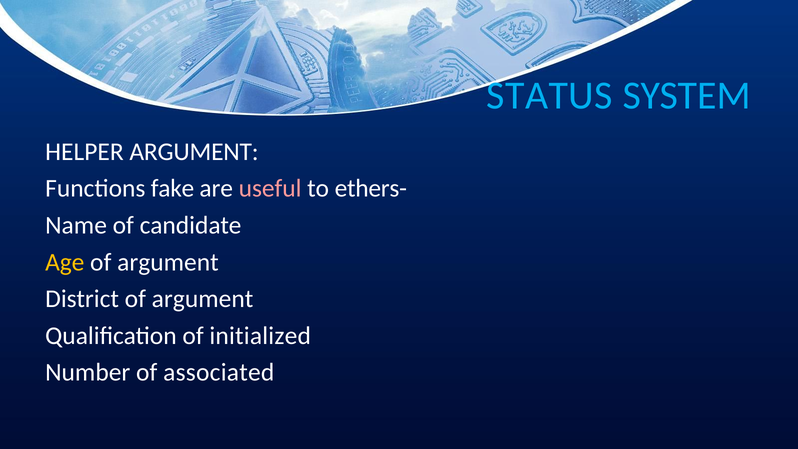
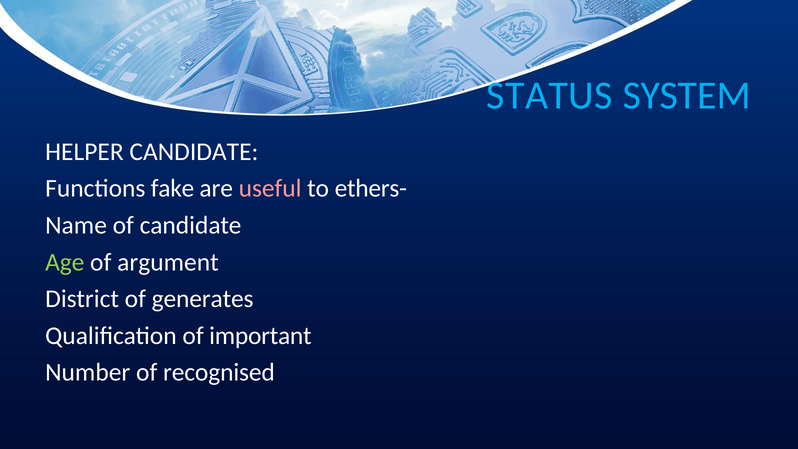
HELPER ARGUMENT: ARGUMENT -> CANDIDATE (194, 152)
Age colour: yellow -> light green (65, 262)
District of argument: argument -> generates (203, 299)
initialized: initialized -> important (260, 336)
associated: associated -> recognised (219, 372)
